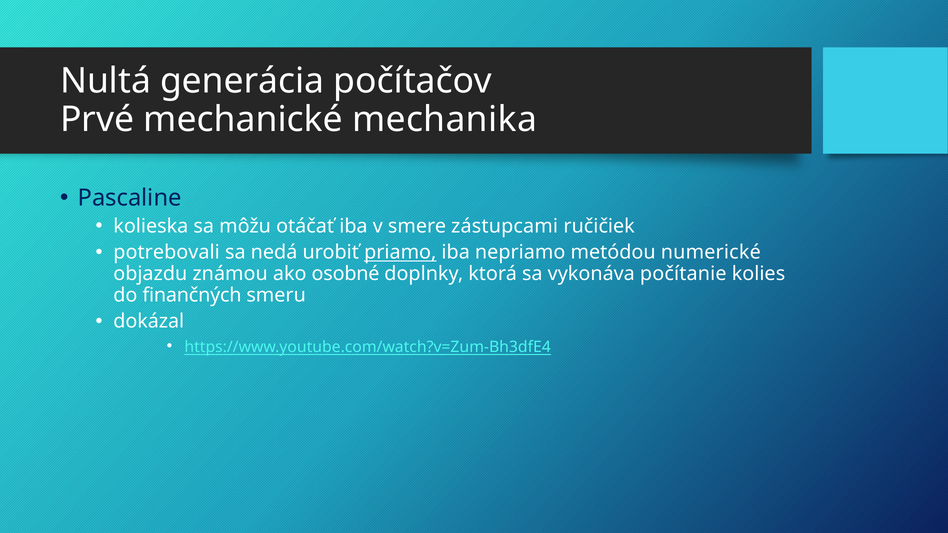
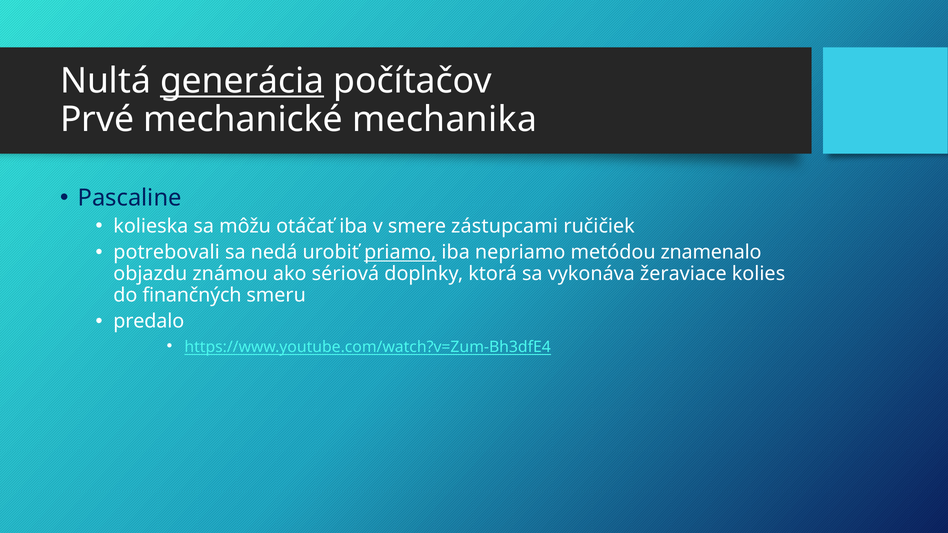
generácia underline: none -> present (242, 81)
numerické: numerické -> znamenalo (711, 253)
osobné: osobné -> sériová (345, 274)
počítanie: počítanie -> žeraviace (683, 274)
dokázal: dokázal -> predalo (149, 321)
